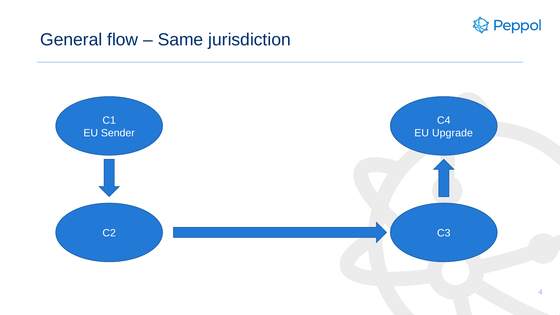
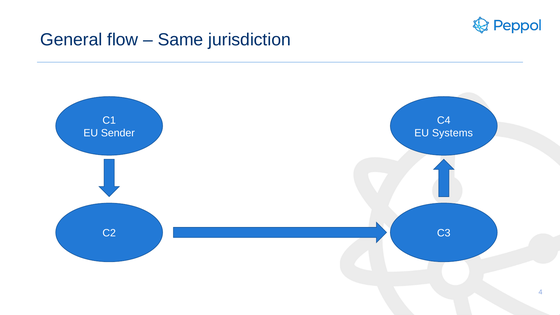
Upgrade: Upgrade -> Systems (452, 133)
